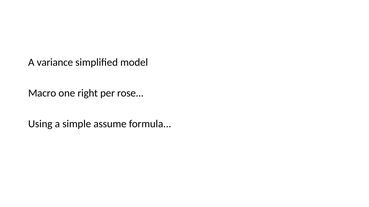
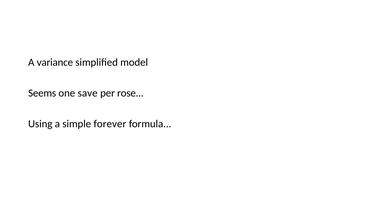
Macro: Macro -> Seems (42, 93)
right: right -> save (88, 93)
assume: assume -> forever (110, 124)
